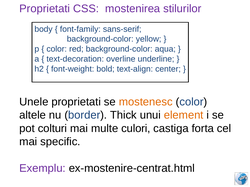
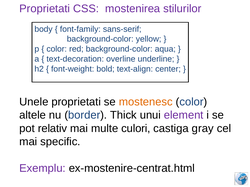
element colour: orange -> purple (184, 115)
colturi: colturi -> relativ (52, 129)
forta: forta -> gray (203, 129)
